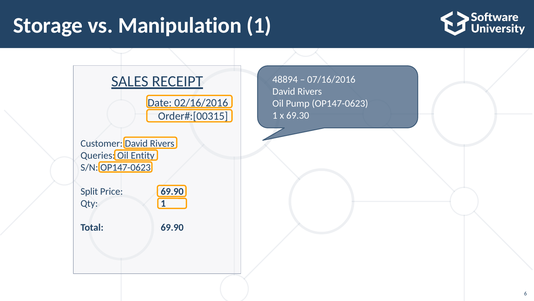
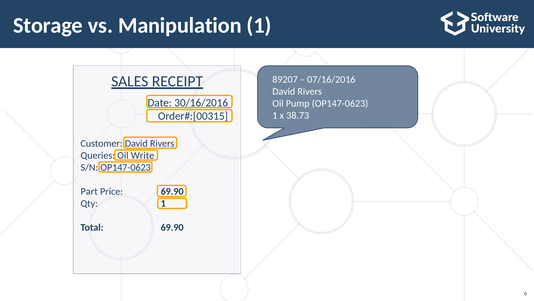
48894: 48894 -> 89207 (285, 79)
02/16/2016: 02/16/2016 -> 30/16/2016 (201, 103)
69.30: 69.30 -> 38.73 (298, 115)
Entity: Entity -> Write (143, 155)
Split: Split -> Part (89, 191)
